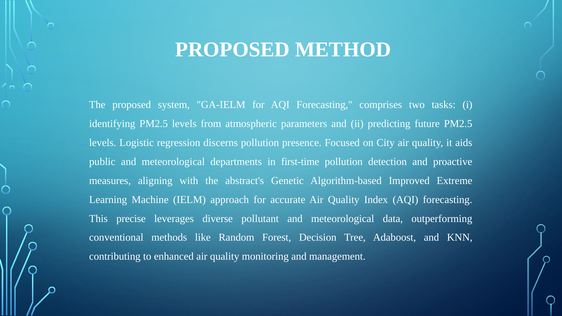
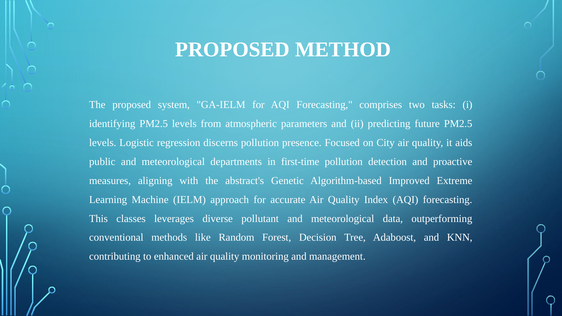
precise: precise -> classes (131, 219)
